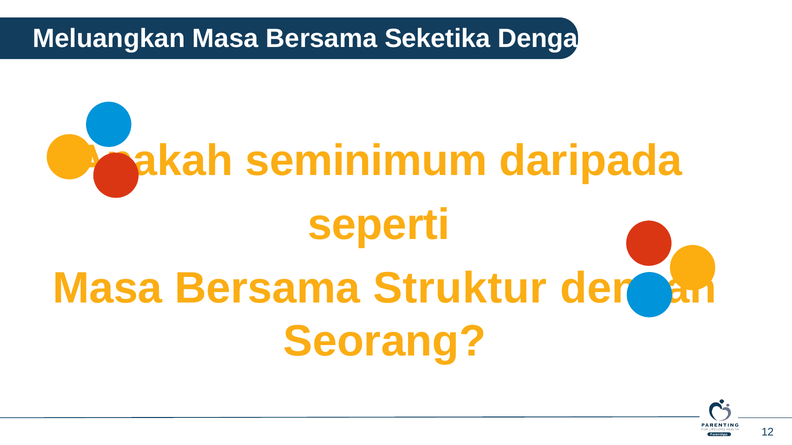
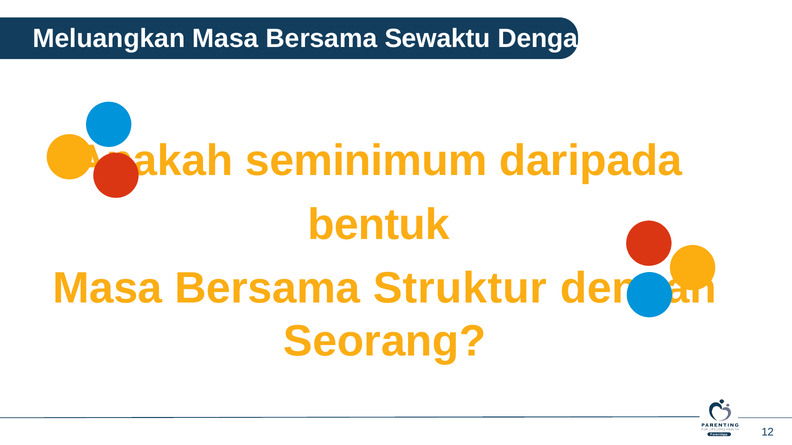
Seketika: Seketika -> Sewaktu (437, 39)
seperti: seperti -> bentuk (379, 225)
